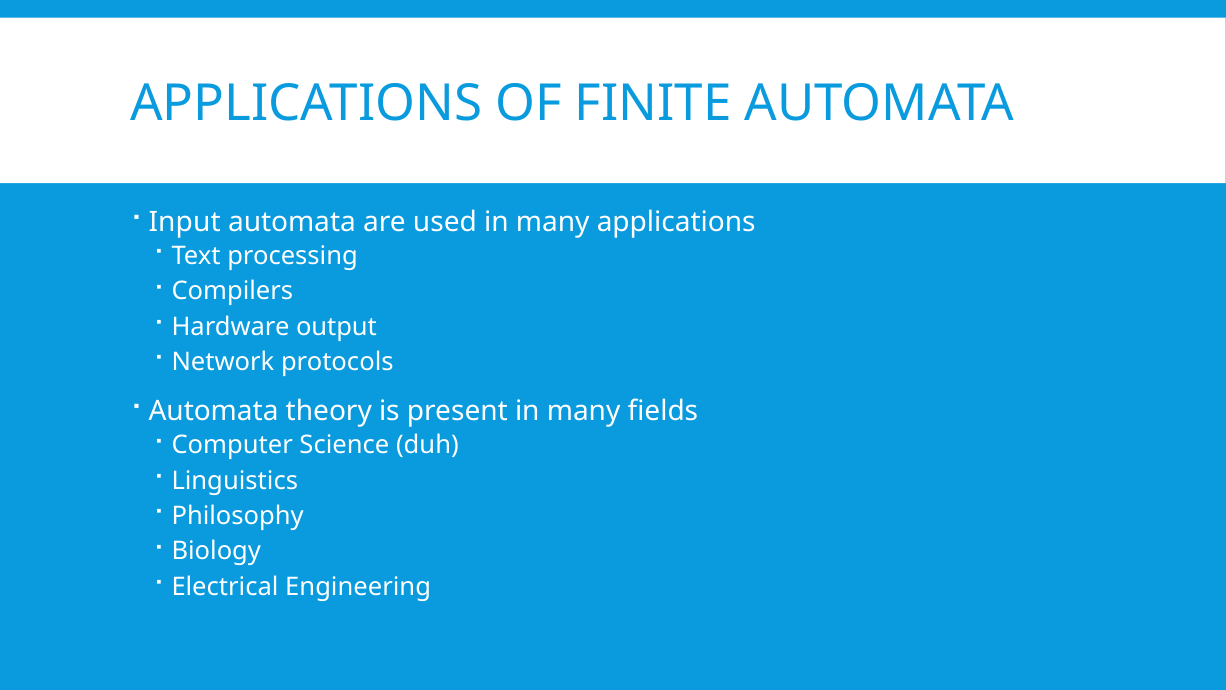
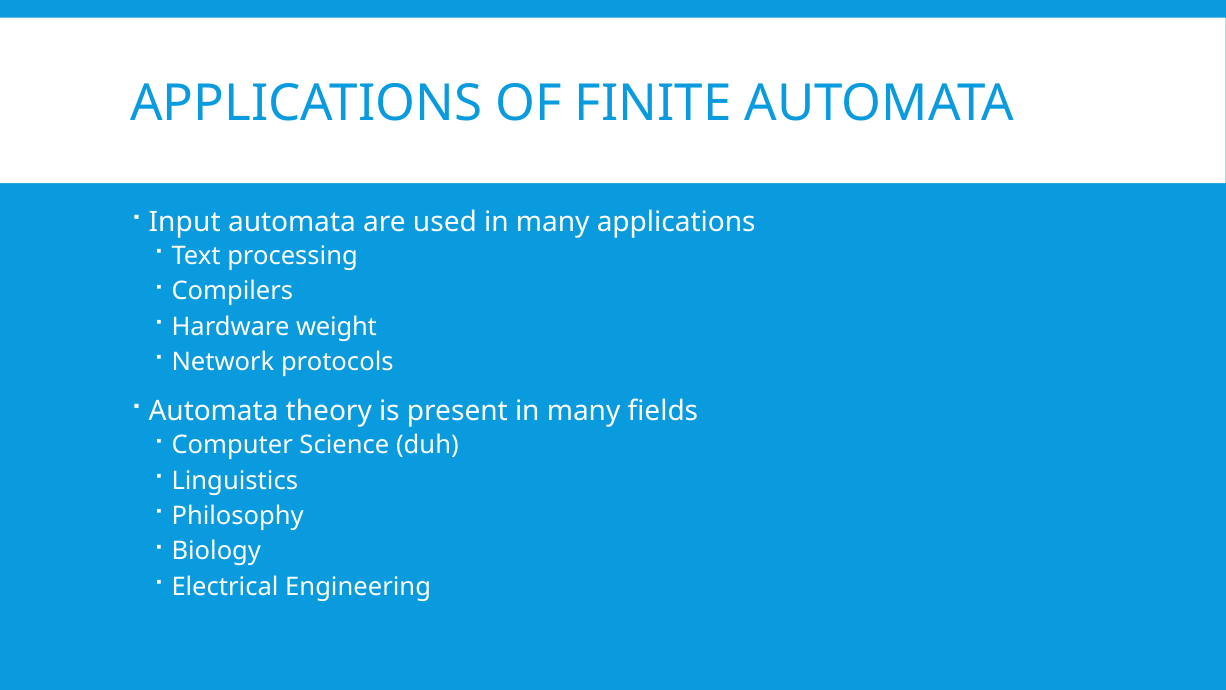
output: output -> weight (337, 327)
